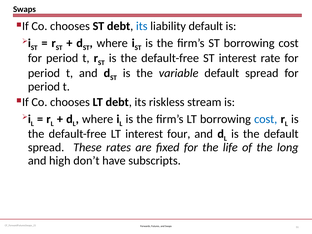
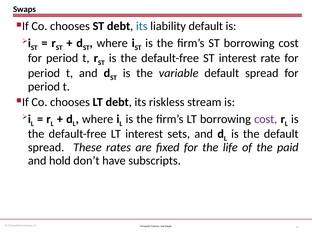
cost colour: blue -> purple (266, 119)
four: four -> sets (179, 134)
long: long -> paid (288, 147)
high: high -> hold (60, 161)
